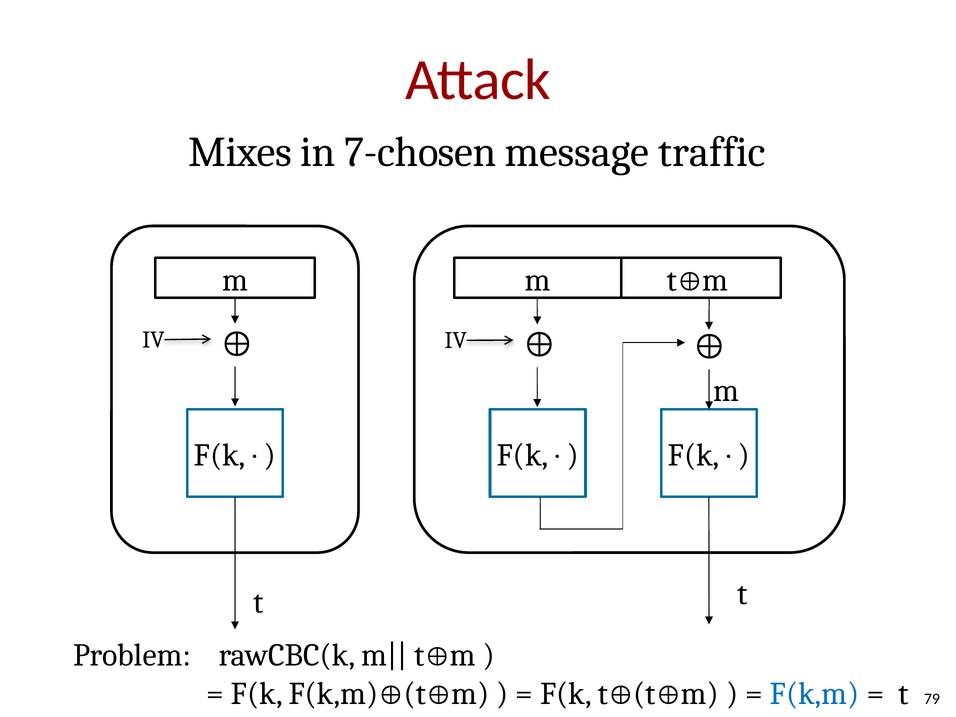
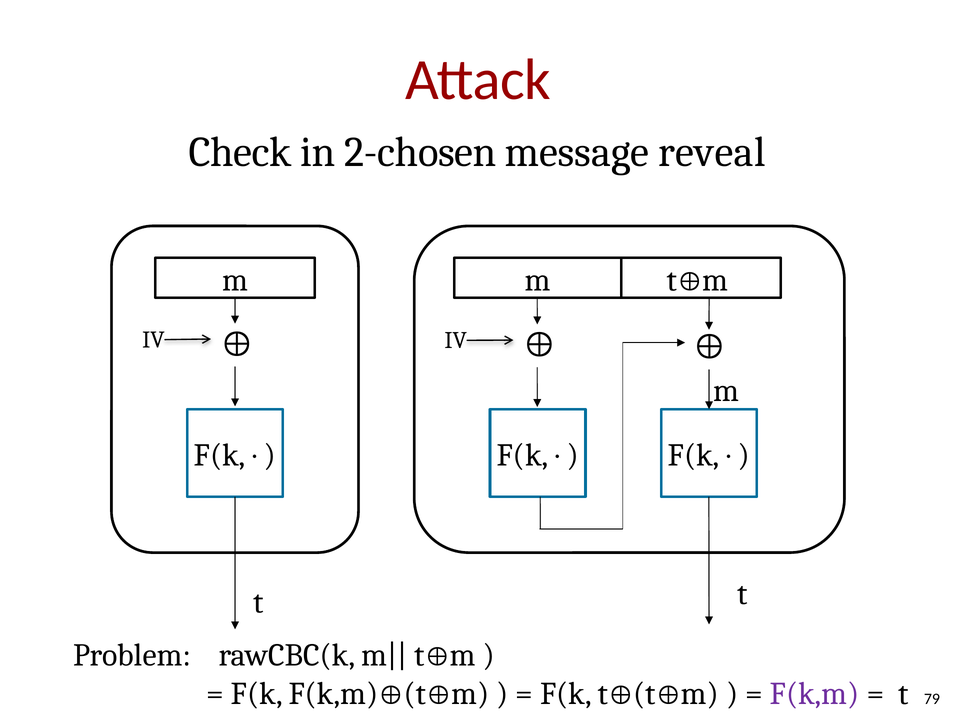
Mixes: Mixes -> Check (240, 152)
7-chosen: 7-chosen -> 2-chosen (420, 152)
traffic: traffic -> reveal (712, 152)
F(k,m colour: blue -> purple (815, 694)
